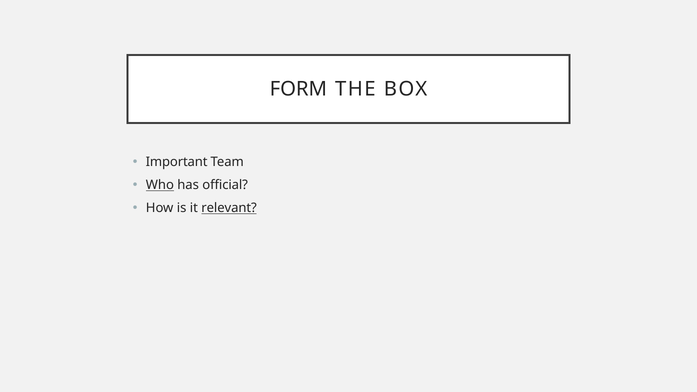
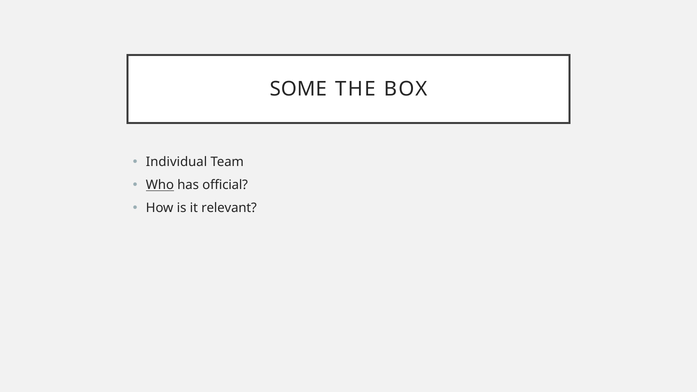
FORM: FORM -> SOME (298, 89)
Important: Important -> Individual (176, 162)
relevant underline: present -> none (229, 208)
